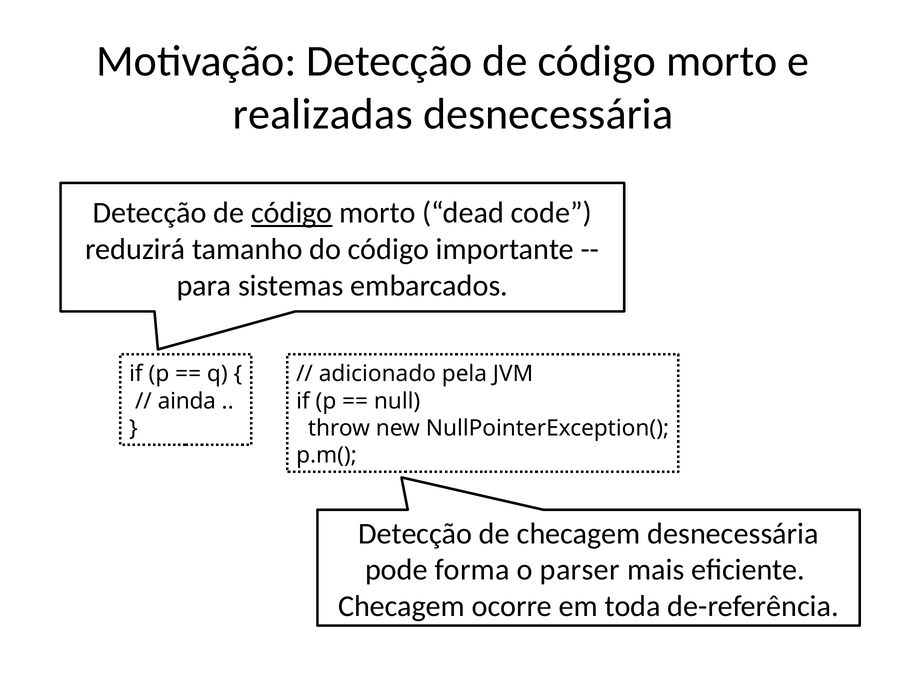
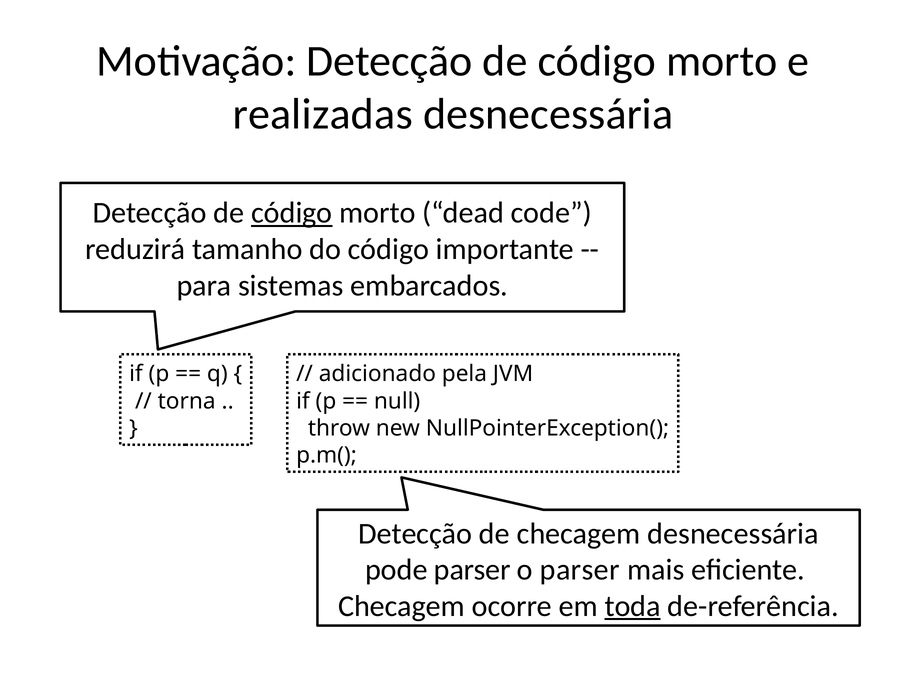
ainda: ainda -> torna (187, 401)
pode forma: forma -> parser (472, 569)
toda underline: none -> present (633, 606)
